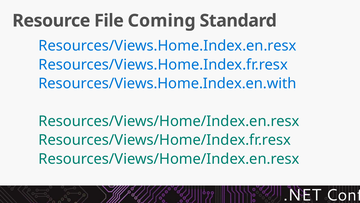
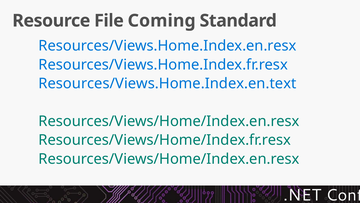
Resources/Views.Home.Index.en.with: Resources/Views.Home.Index.en.with -> Resources/Views.Home.Index.en.text (167, 83)
